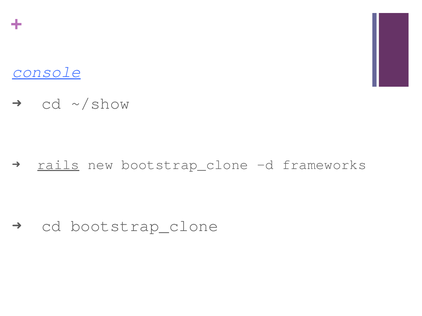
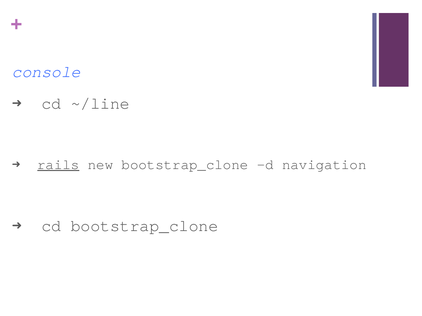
console underline: present -> none (46, 72)
~/show: ~/show -> ~/line (100, 103)
frameworks: frameworks -> navigation (324, 165)
